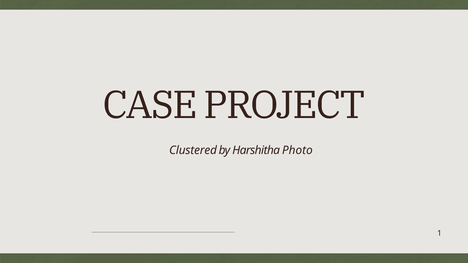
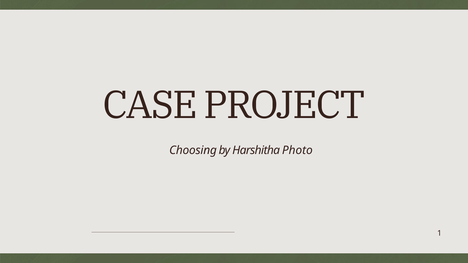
Clustered: Clustered -> Choosing (193, 151)
